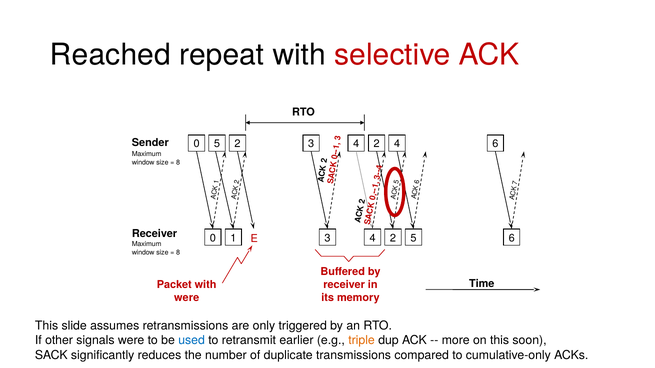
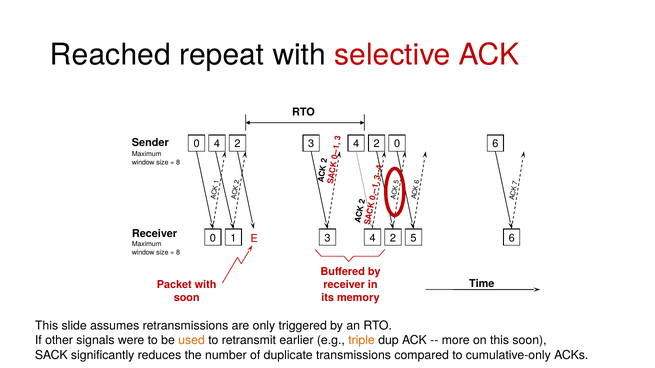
0 5: 5 -> 4 (217, 144)
2 4: 4 -> 0 (397, 144)
were: were -> soon (187, 298)
used colour: blue -> orange (192, 341)
